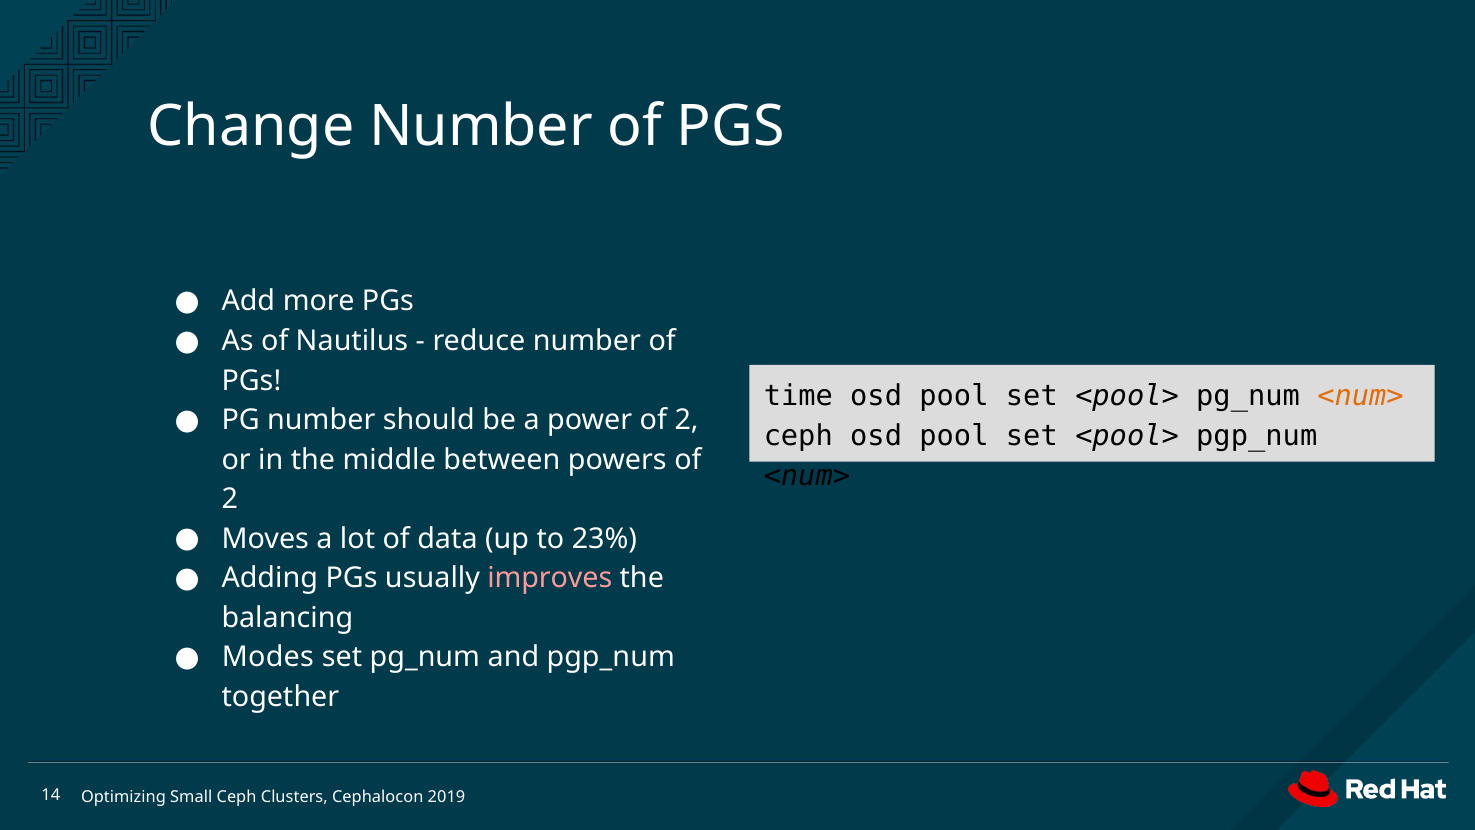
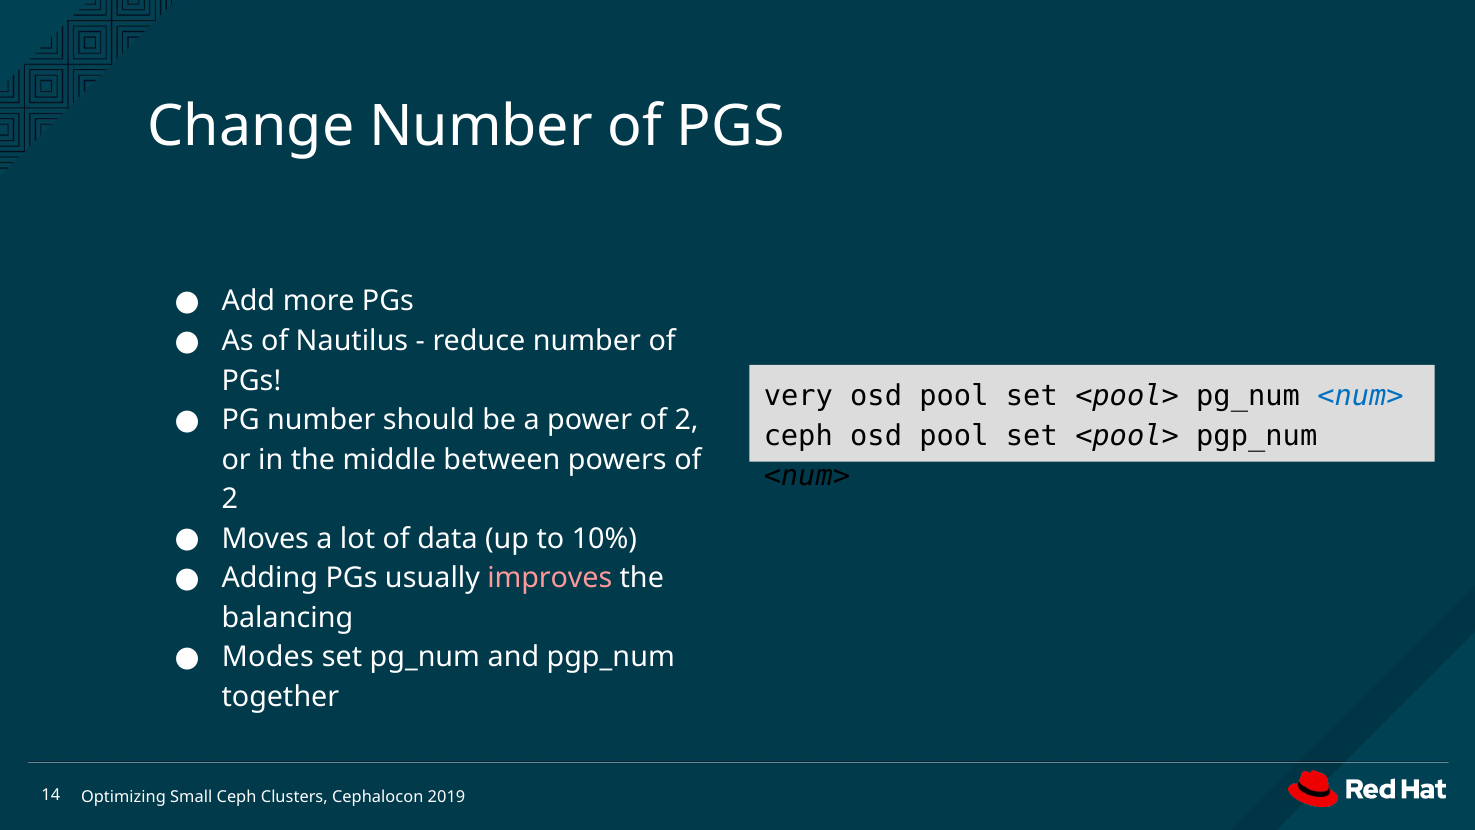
time: time -> very (798, 396)
<num> colour: orange -> blue (1361, 396)
23%: 23% -> 10% (604, 539)
